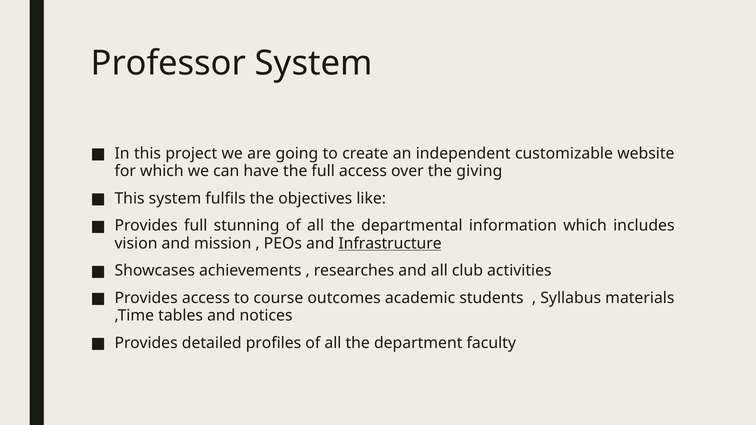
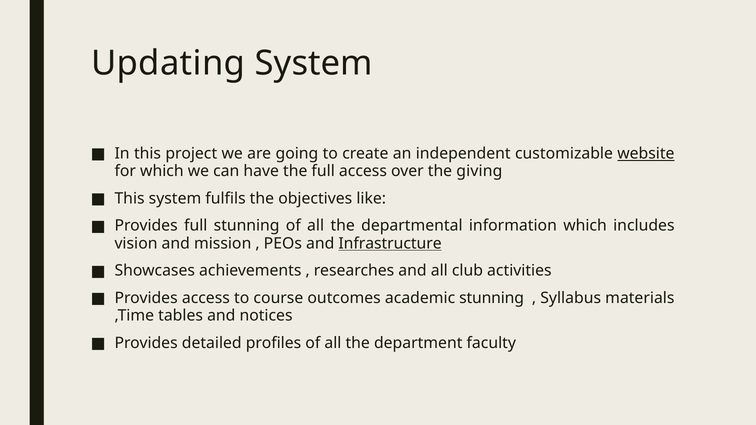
Professor: Professor -> Updating (168, 64)
website underline: none -> present (646, 154)
academic students: students -> stunning (492, 298)
